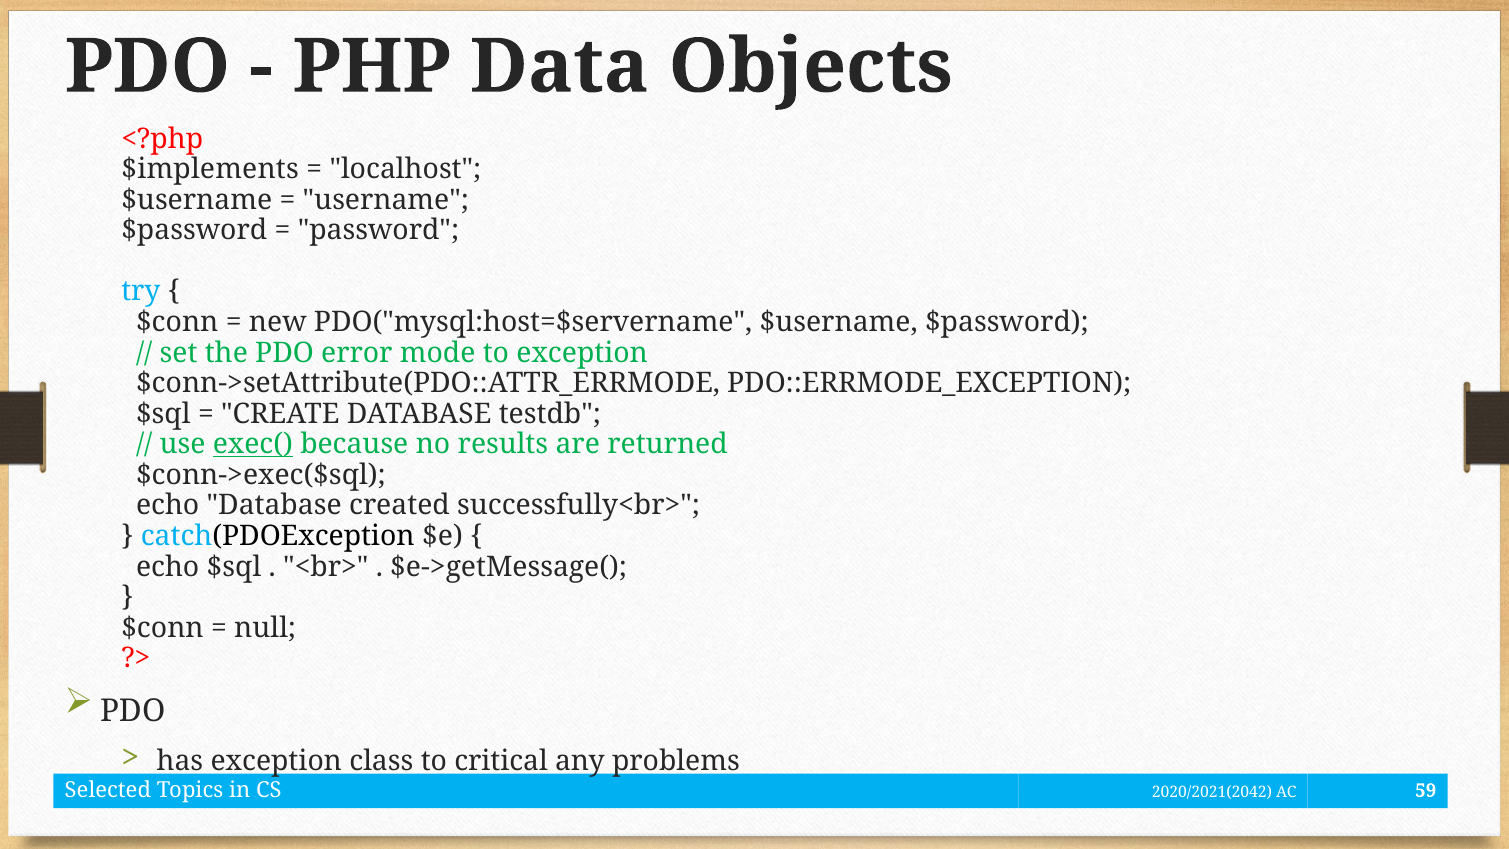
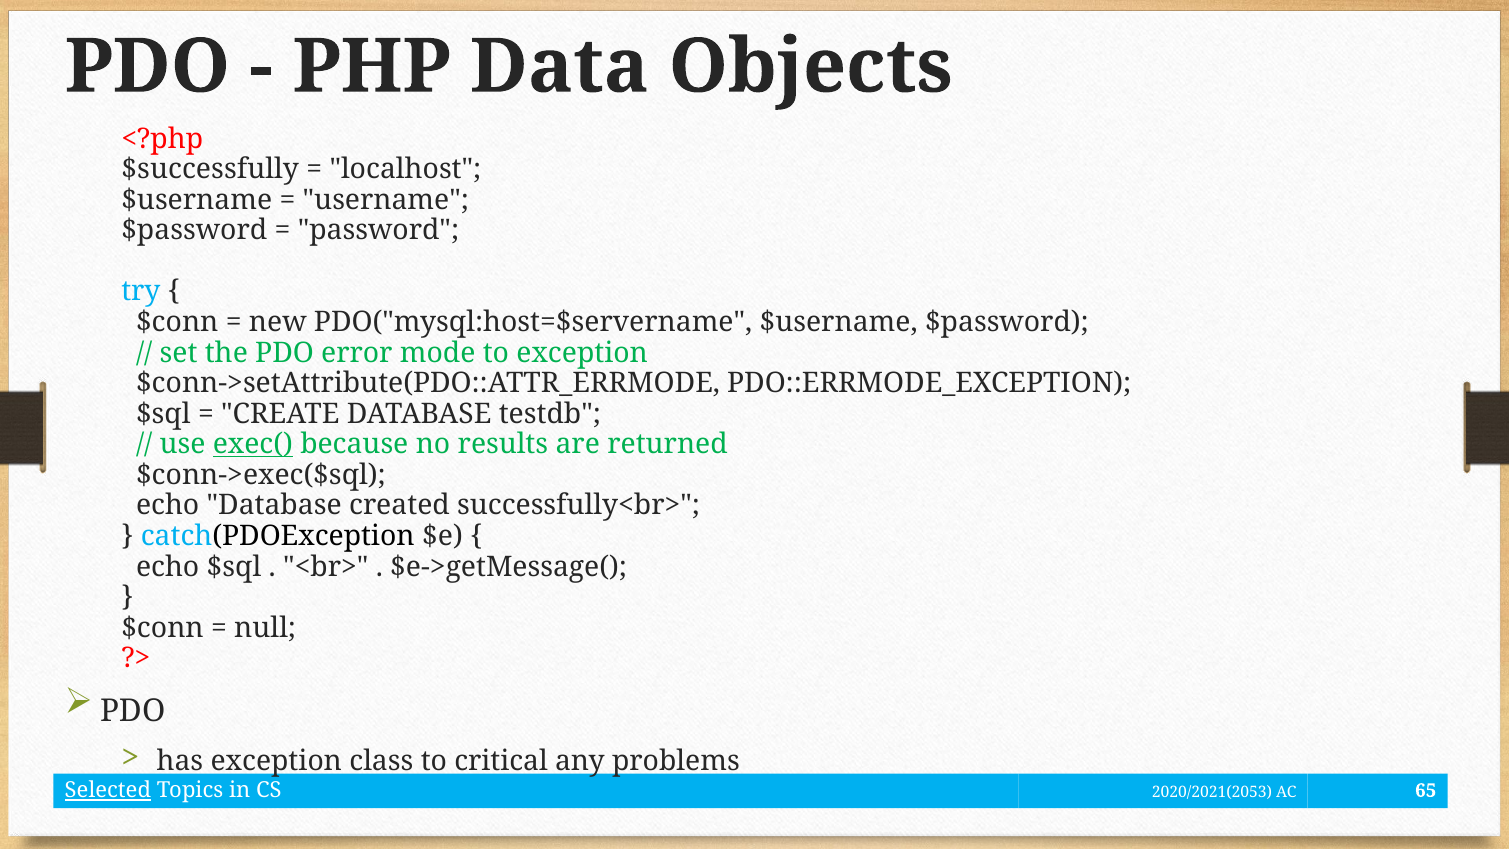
$implements: $implements -> $successfully (210, 169)
Selected underline: none -> present (108, 790)
59: 59 -> 65 (1426, 790)
2020/2021(2042: 2020/2021(2042 -> 2020/2021(2053 (1212, 792)
